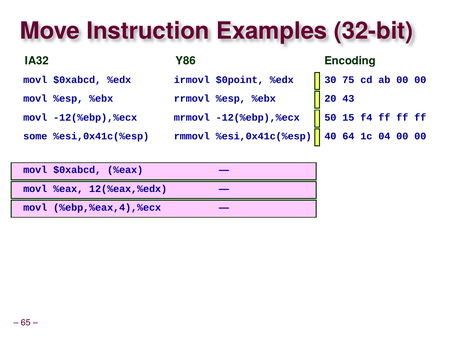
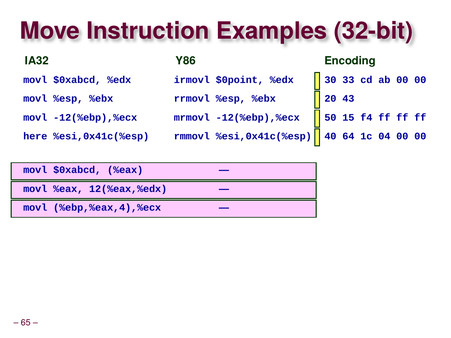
75: 75 -> 33 (348, 80)
some: some -> here (35, 136)
